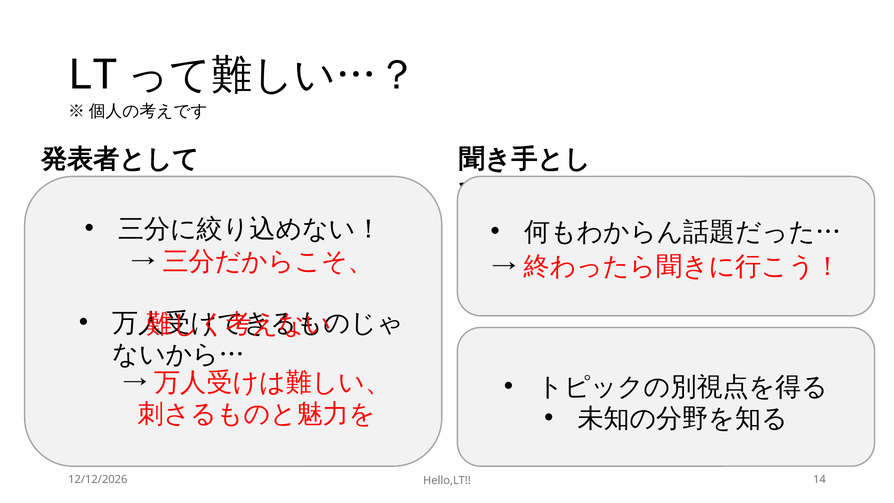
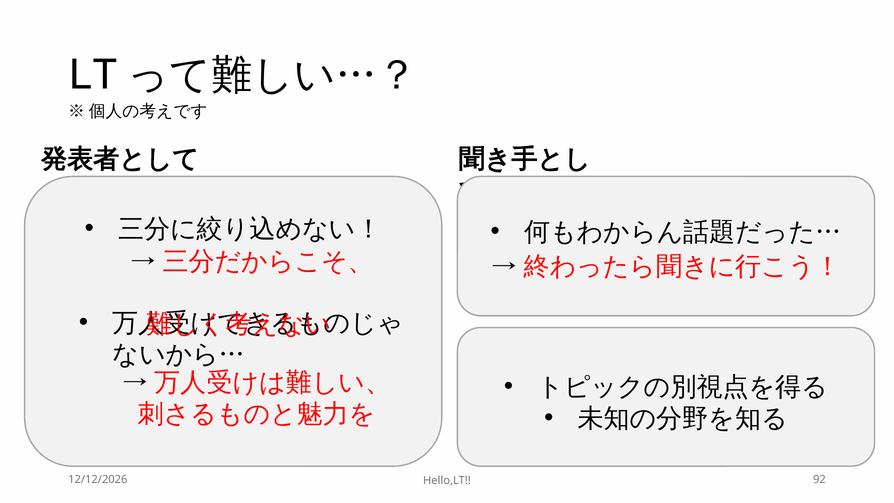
14: 14 -> 92 (819, 479)
